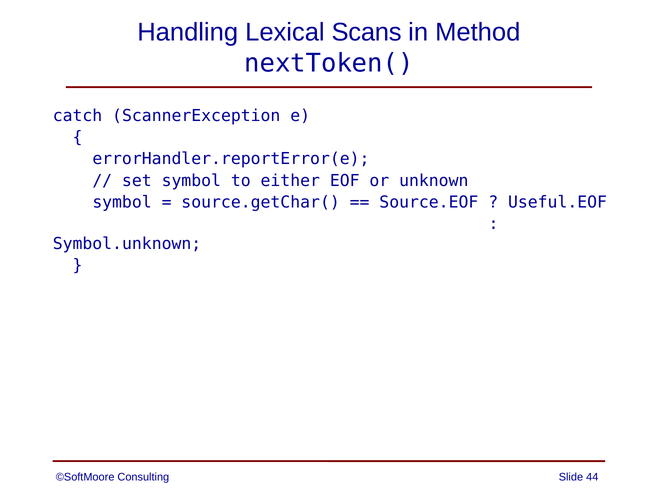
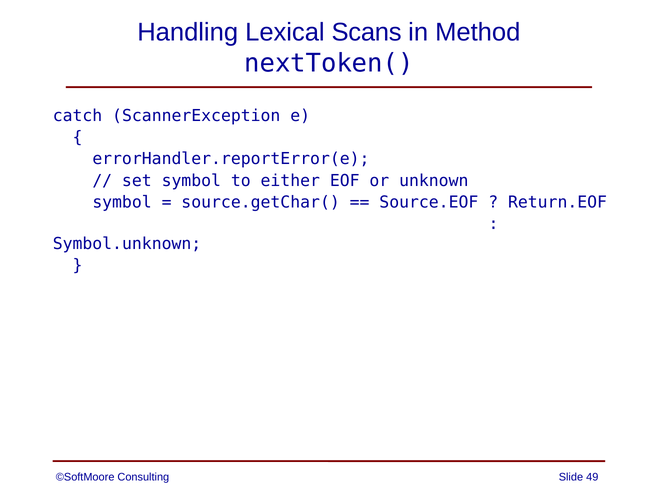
Useful.EOF: Useful.EOF -> Return.EOF (558, 202)
44: 44 -> 49 (592, 477)
